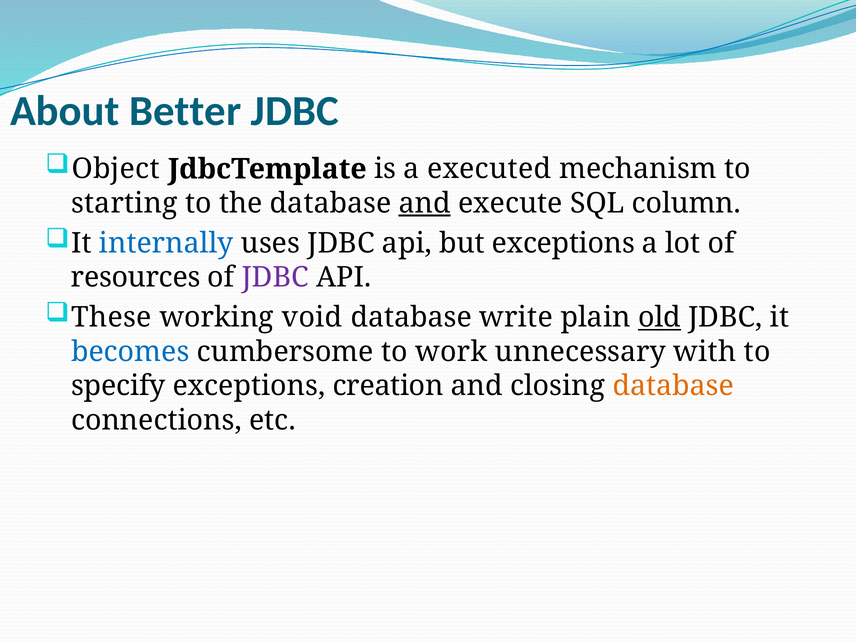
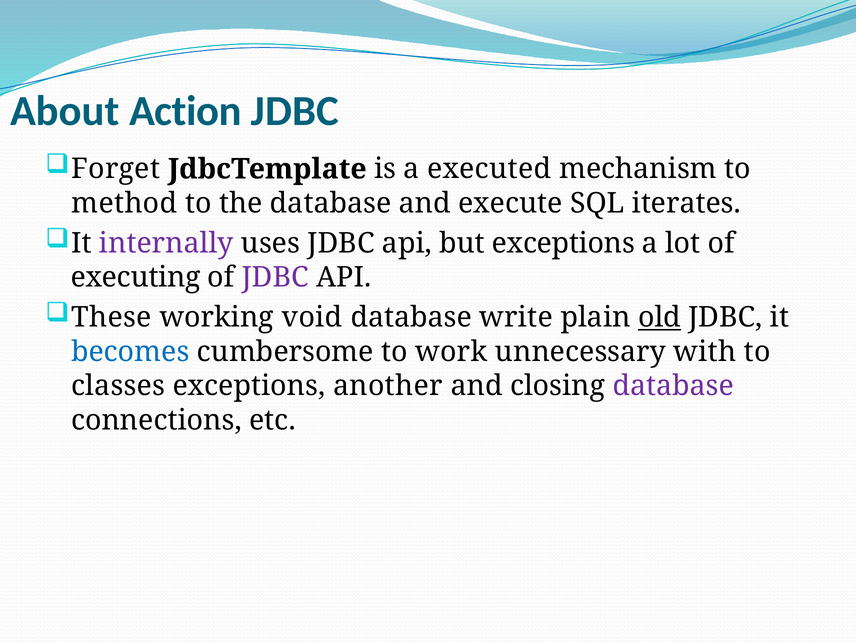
Better: Better -> Action (185, 111)
Object: Object -> Forget (116, 169)
starting: starting -> method (124, 203)
and underline: present -> none (425, 203)
column: column -> iterates (686, 203)
internally colour: blue -> purple (166, 243)
resources: resources -> executing (136, 277)
specify: specify -> classes (118, 386)
creation: creation -> another (388, 386)
database colour: orange -> purple (673, 386)
